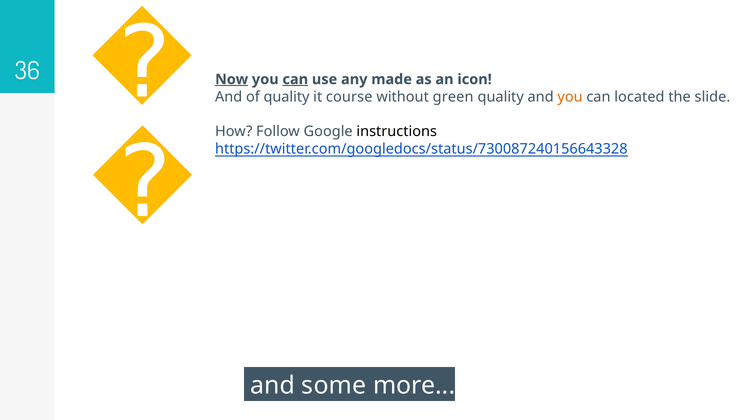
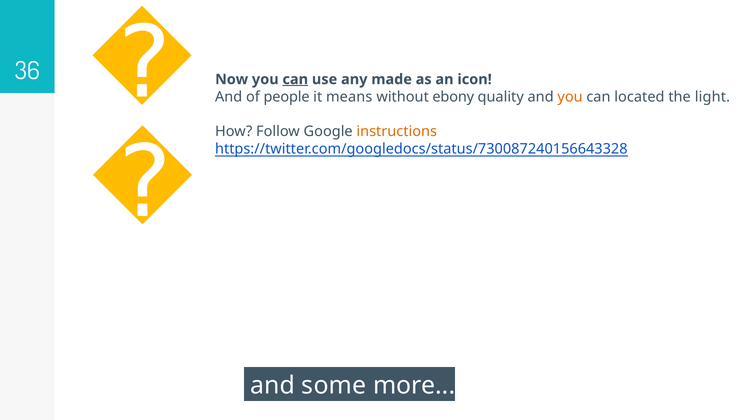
Now underline: present -> none (232, 79)
of quality: quality -> people (287, 97)
course: course -> means (349, 97)
green: green -> ebony (453, 97)
slide: slide -> light (712, 97)
instructions colour: black -> orange (397, 132)
